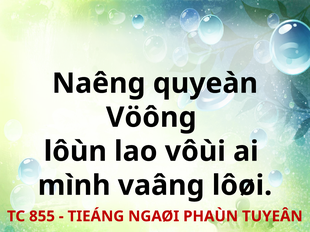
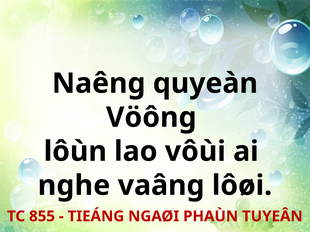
mình: mình -> nghe (74, 186)
